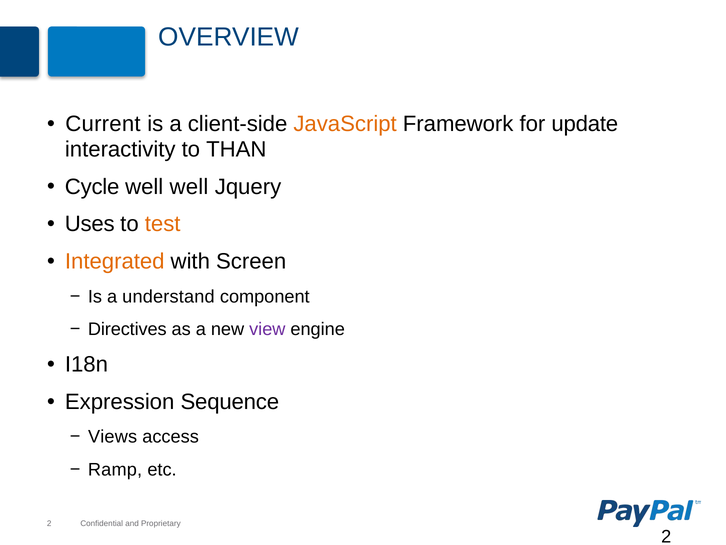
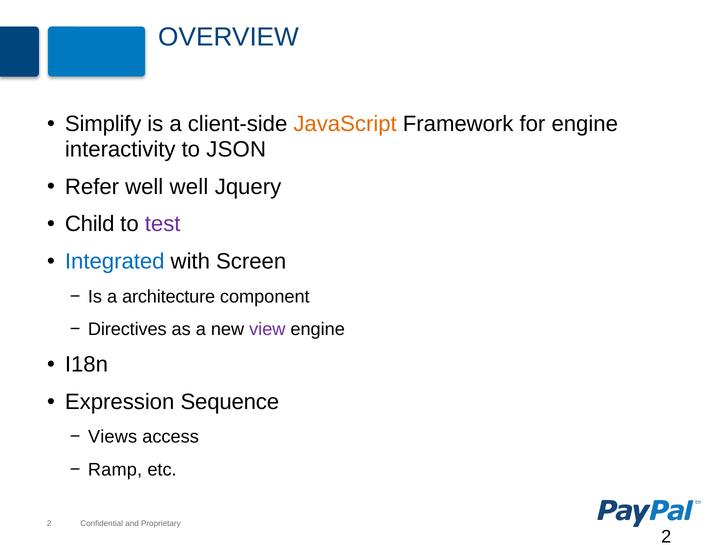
Current: Current -> Simplify (103, 124)
for update: update -> engine (585, 124)
THAN: THAN -> JSON (236, 149)
Cycle: Cycle -> Refer (92, 187)
Uses: Uses -> Child (90, 224)
test colour: orange -> purple (163, 224)
Integrated colour: orange -> blue (115, 261)
understand: understand -> architecture (169, 296)
